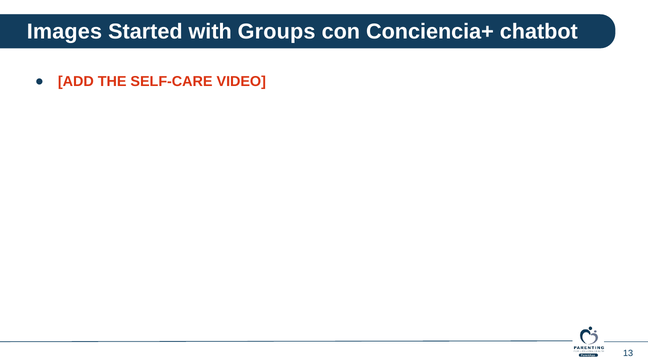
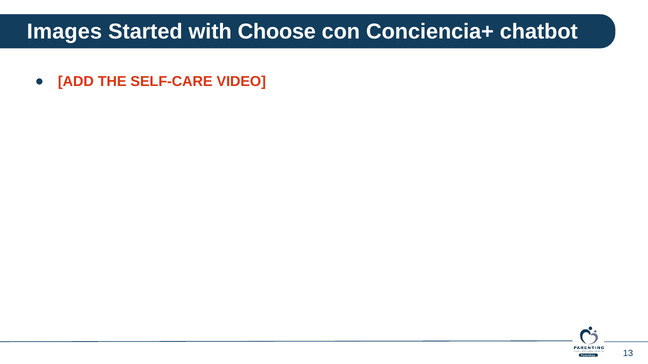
Groups: Groups -> Choose (277, 32)
